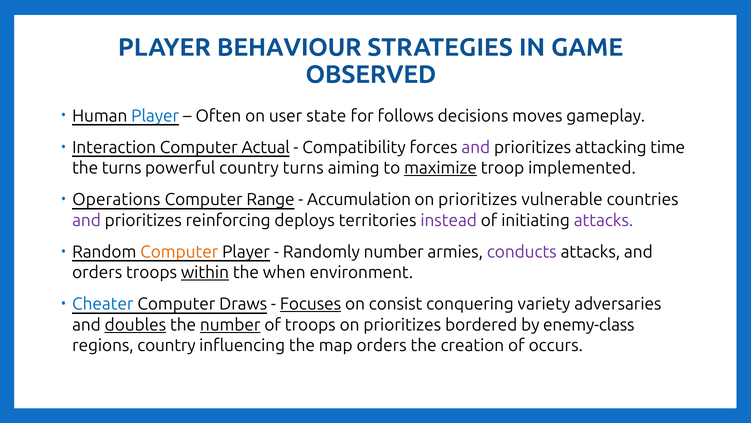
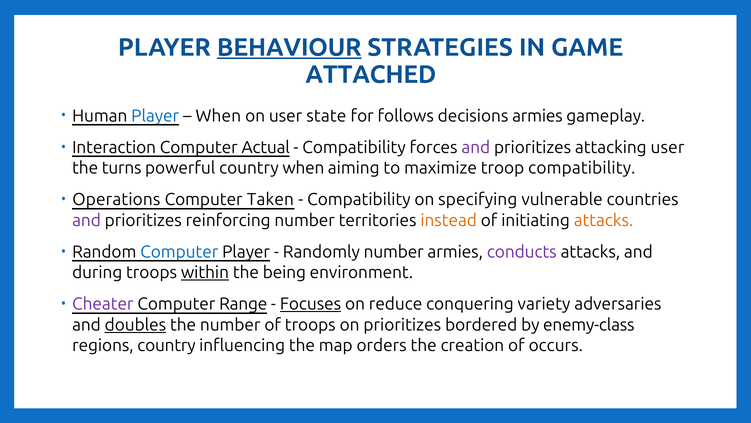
BEHAVIOUR underline: none -> present (289, 47)
OBSERVED: OBSERVED -> ATTACHED (371, 74)
Often: Often -> When (218, 116)
decisions moves: moves -> armies (537, 116)
attacking time: time -> user (668, 147)
country turns: turns -> when (303, 168)
maximize underline: present -> none (441, 168)
troop implemented: implemented -> compatibility (582, 168)
Range: Range -> Taken (270, 199)
Accumulation: Accumulation -> Compatibility (359, 199)
prioritizes: prioritizes -> specifying (478, 199)
reinforcing deploys: deploys -> number (305, 220)
instead colour: purple -> orange (449, 220)
attacks colour: purple -> orange (603, 220)
Computer colour: orange -> blue (179, 252)
orders: orders -> during (97, 272)
when: when -> being (284, 272)
Cheater colour: blue -> purple (103, 304)
Draws: Draws -> Range (243, 304)
consist: consist -> reduce (396, 304)
number underline: present -> none (230, 324)
